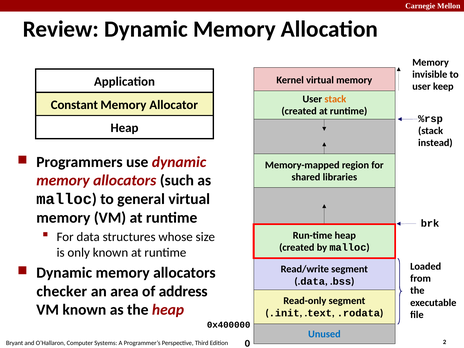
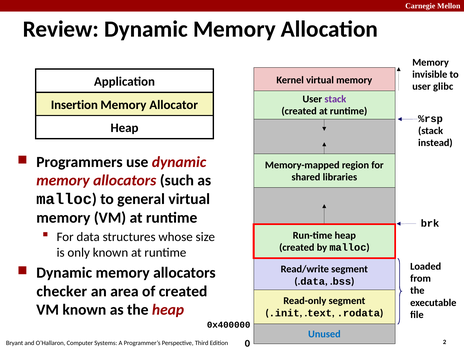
keep: keep -> glibc (443, 87)
stack colour: orange -> purple (335, 99)
Constant: Constant -> Insertion (74, 105)
of address: address -> created (183, 291)
